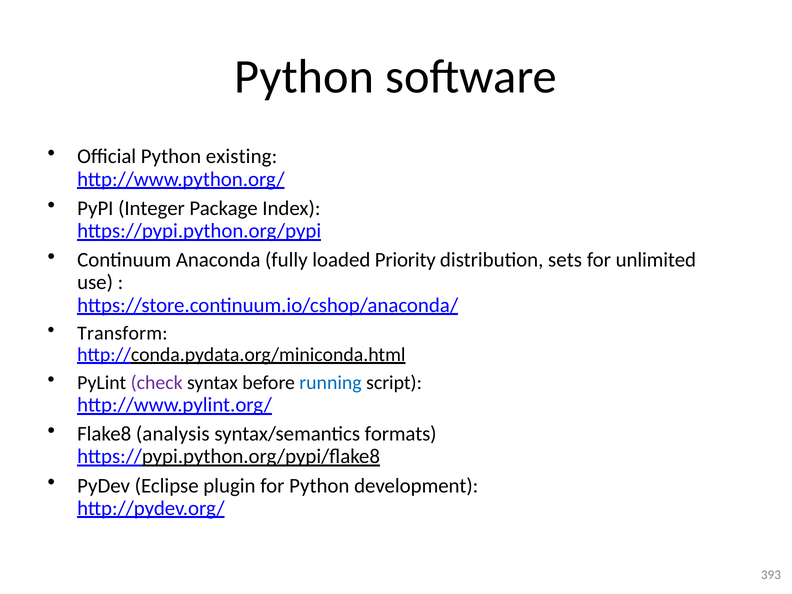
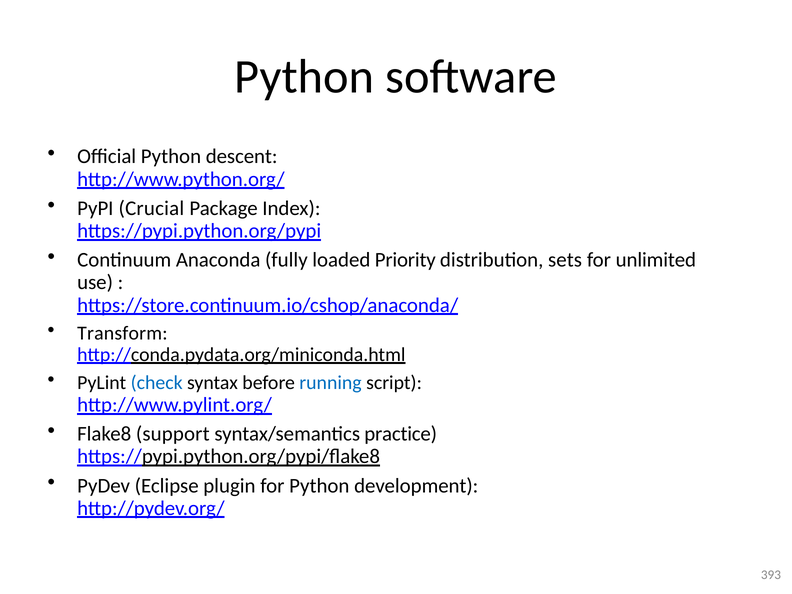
existing: existing -> descent (242, 157)
Integer: Integer -> Crucial (151, 208)
check colour: purple -> blue (157, 383)
analysis: analysis -> support (173, 434)
formats: formats -> practice (401, 434)
